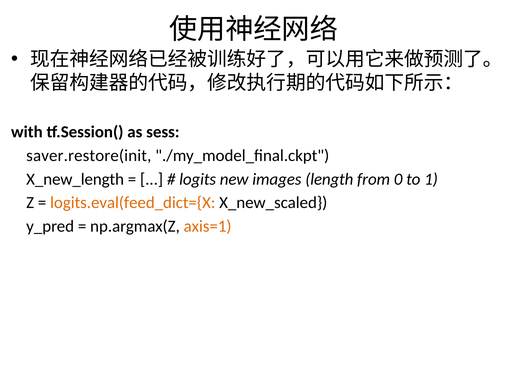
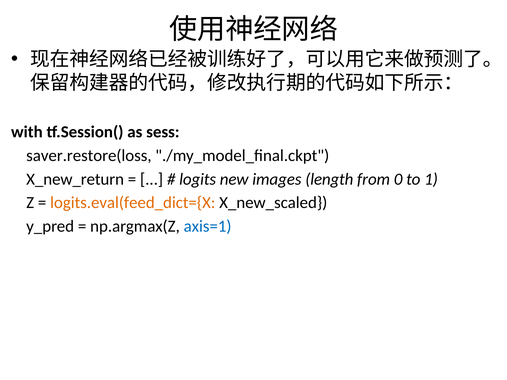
saver.restore(init: saver.restore(init -> saver.restore(loss (89, 156)
X_new_length: X_new_length -> X_new_return (75, 179)
axis=1 colour: orange -> blue (208, 227)
